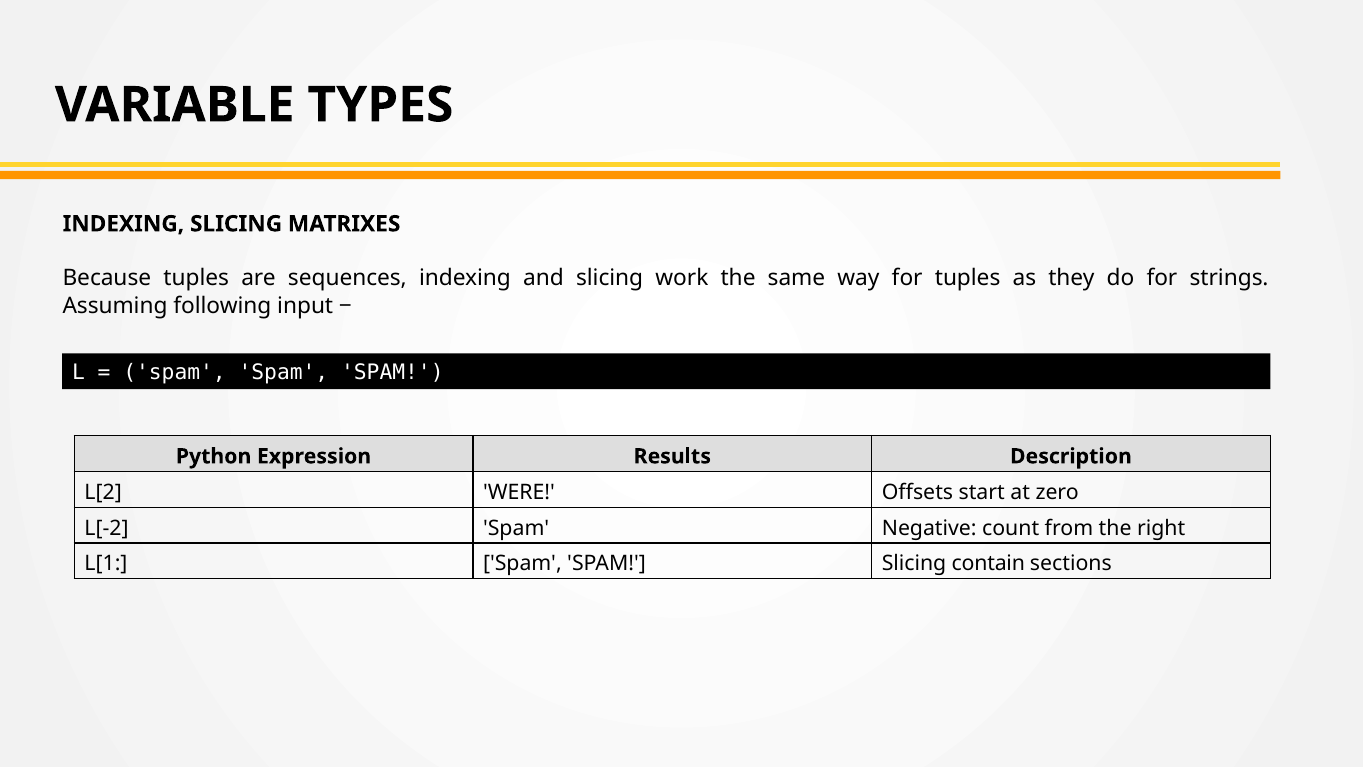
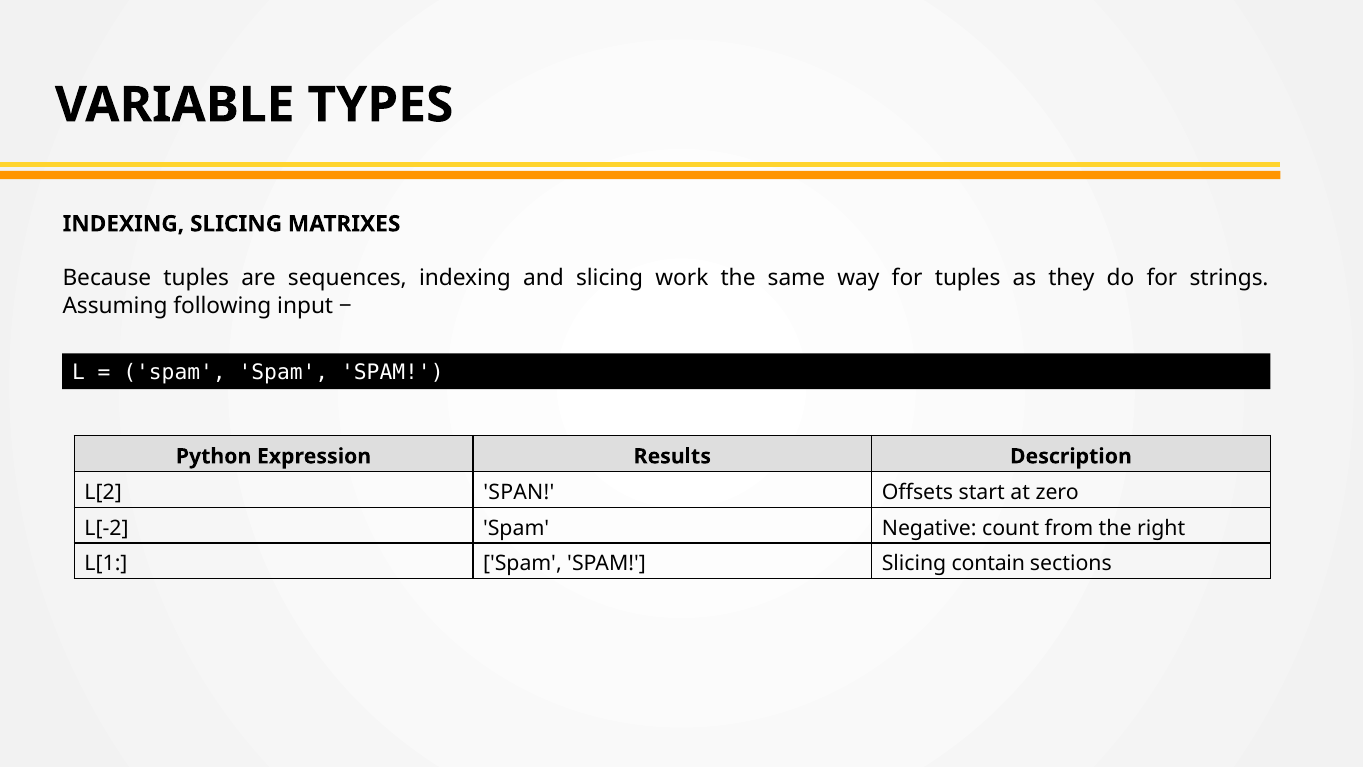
WERE: WERE -> SPAN (519, 492)
